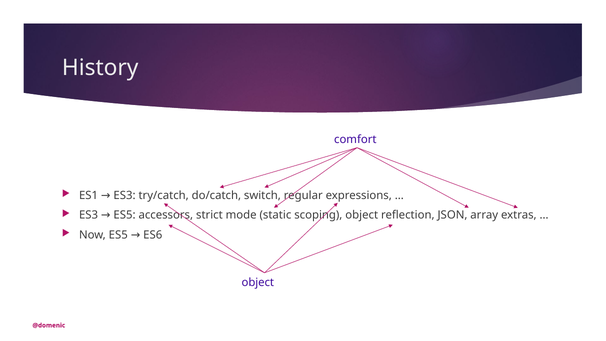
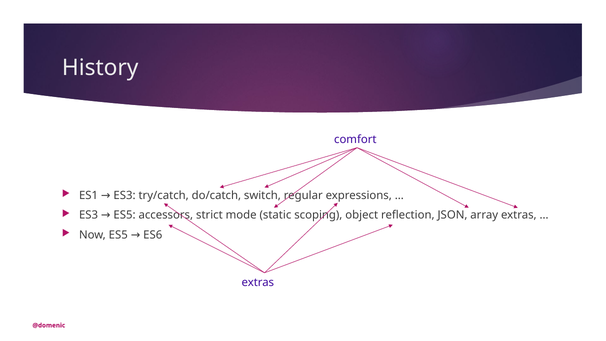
object: object -> extras (258, 283)
